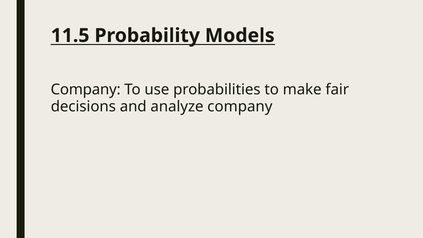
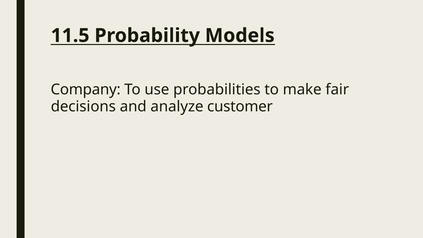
analyze company: company -> customer (240, 106)
